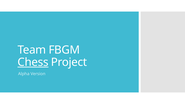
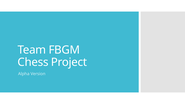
Chess underline: present -> none (33, 62)
